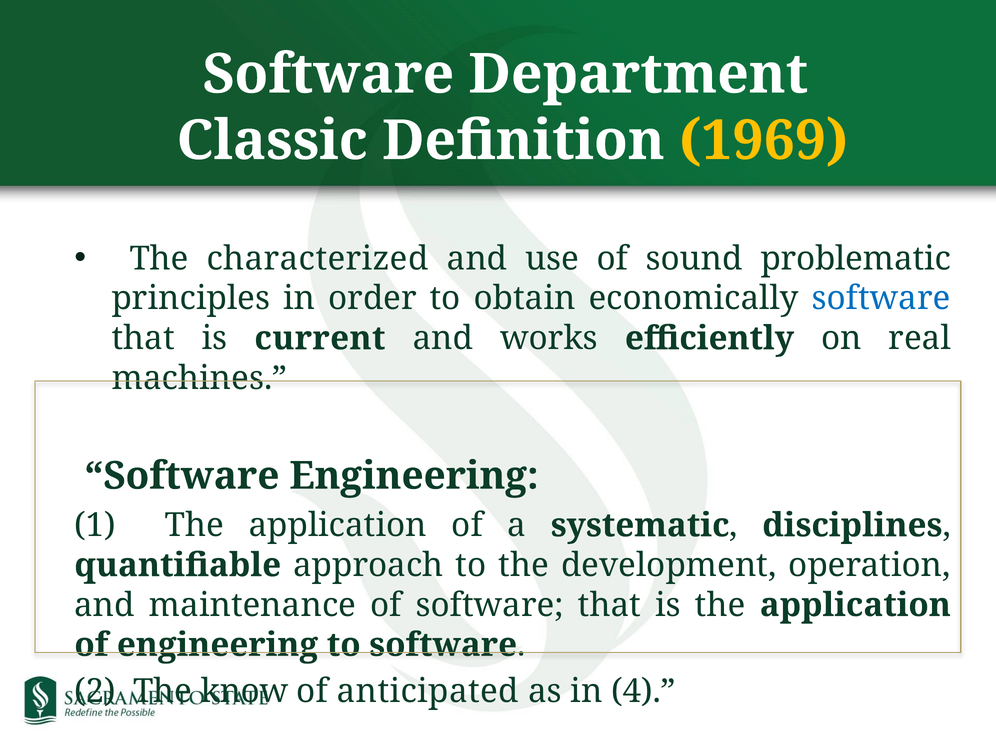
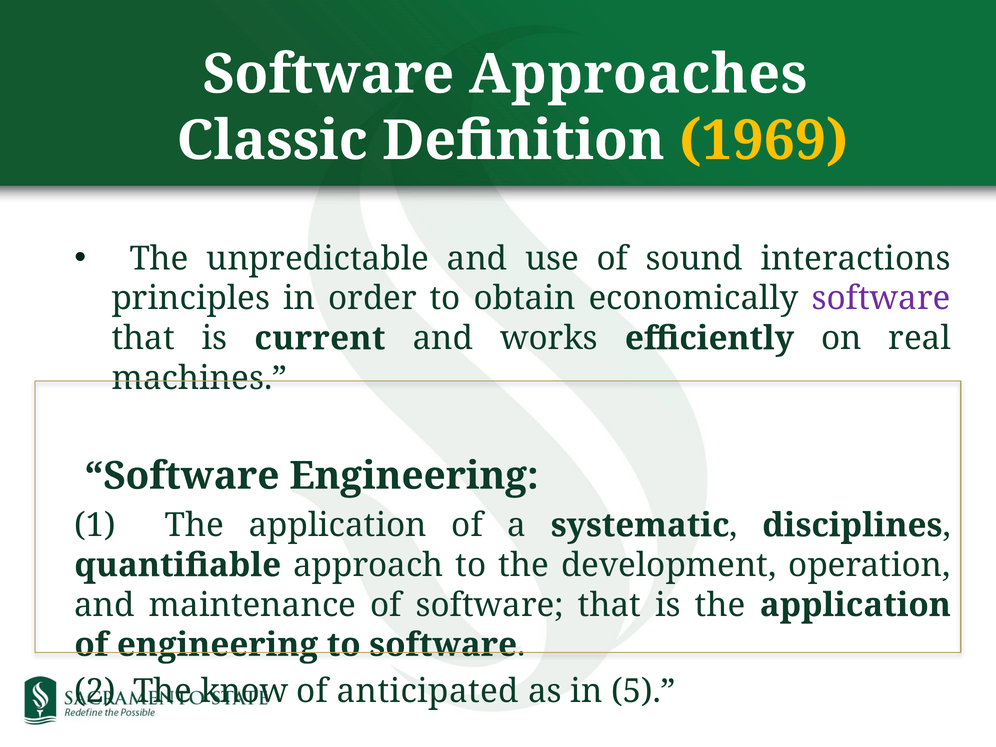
Department: Department -> Approaches (638, 74)
characterized: characterized -> unpredictable (318, 259)
problematic: problematic -> interactions (856, 259)
software colour: blue -> purple (881, 299)
4: 4 -> 5 (643, 691)
